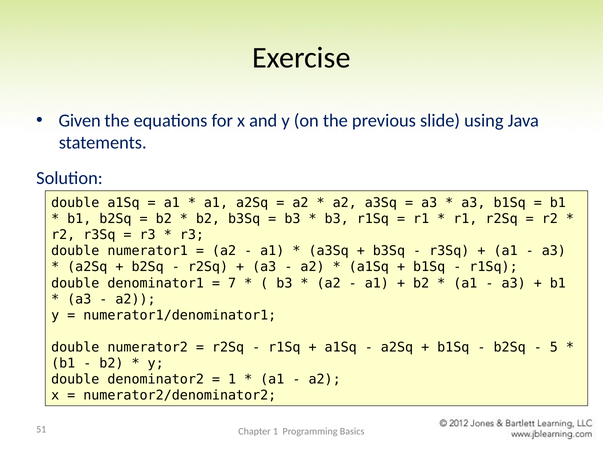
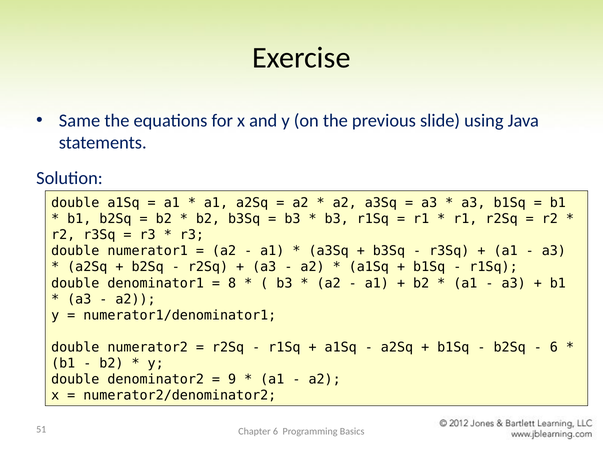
Given: Given -> Same (80, 121)
7: 7 -> 8 (232, 283)
5: 5 -> 6 (554, 348)
1: 1 -> 9 (232, 380)
Chapter 1: 1 -> 6 (275, 432)
